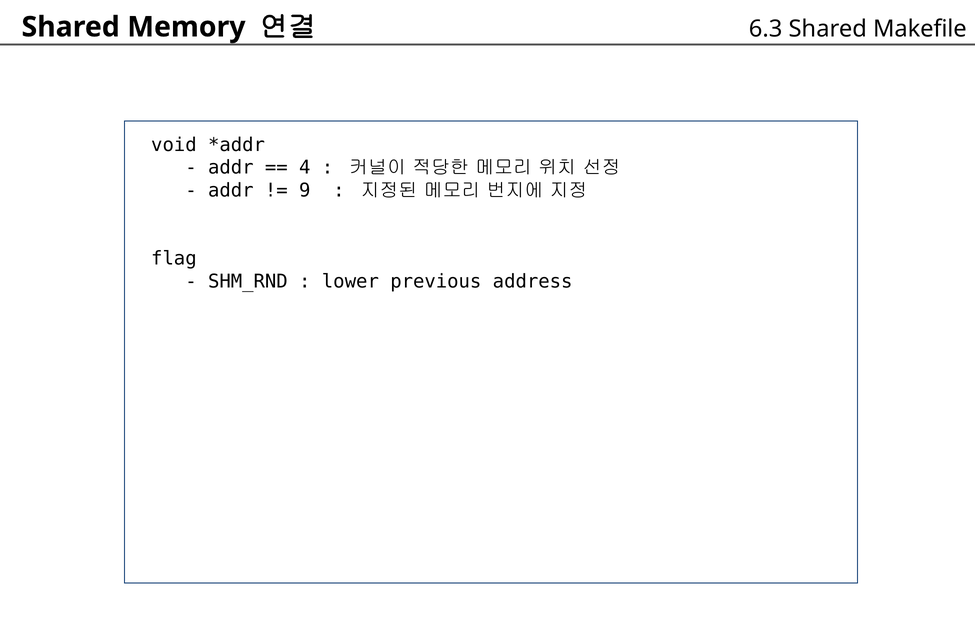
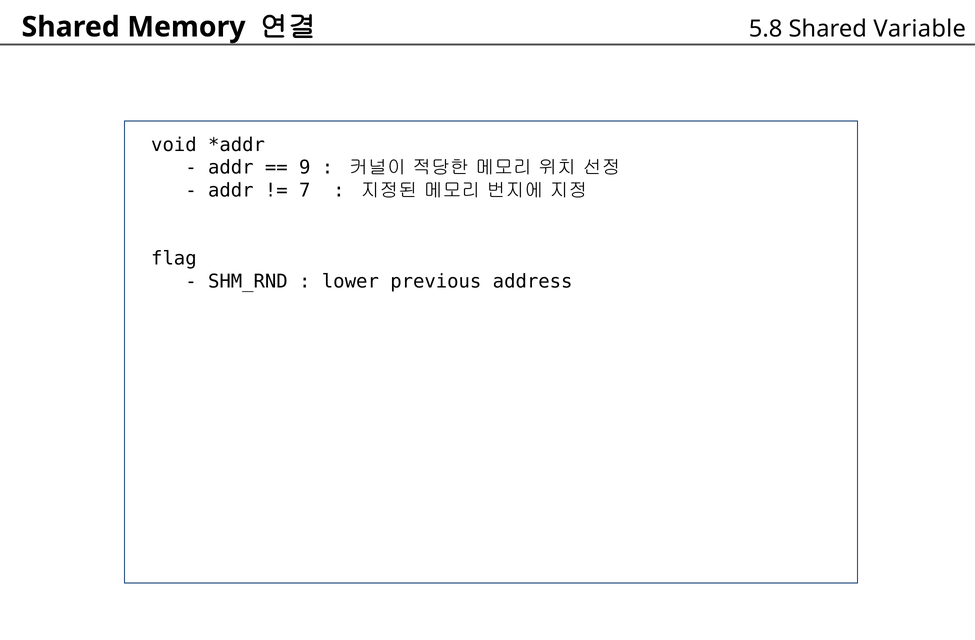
6.3: 6.3 -> 5.8 (766, 29)
Makefile: Makefile -> Variable (920, 29)
4: 4 -> 9 (305, 168)
9: 9 -> 7 (305, 191)
